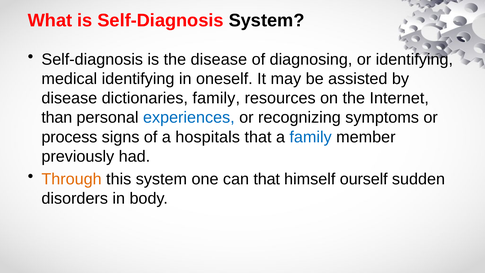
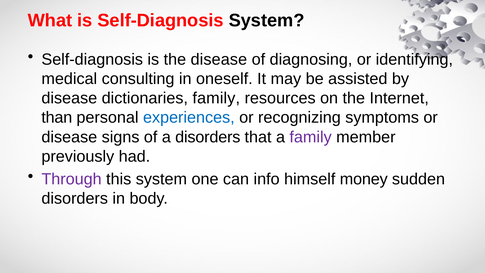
medical identifying: identifying -> consulting (138, 79)
process: process -> disease (69, 137)
a hospitals: hospitals -> disorders (208, 137)
family colour: blue -> purple (311, 137)
Through colour: orange -> purple (72, 179)
can that: that -> info (267, 179)
ourself: ourself -> money (364, 179)
